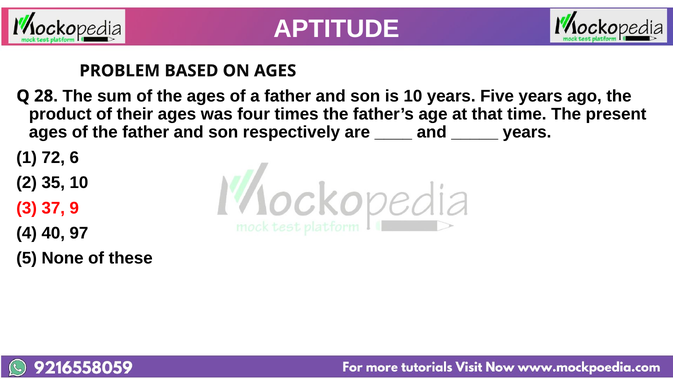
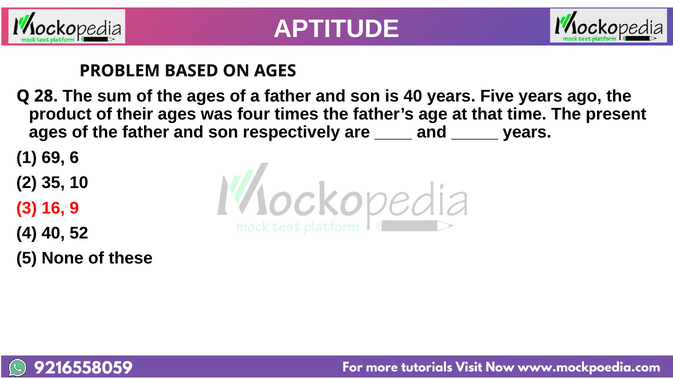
is 10: 10 -> 40 (413, 96)
72: 72 -> 69 (53, 157)
37: 37 -> 16 (53, 208)
97: 97 -> 52 (79, 233)
